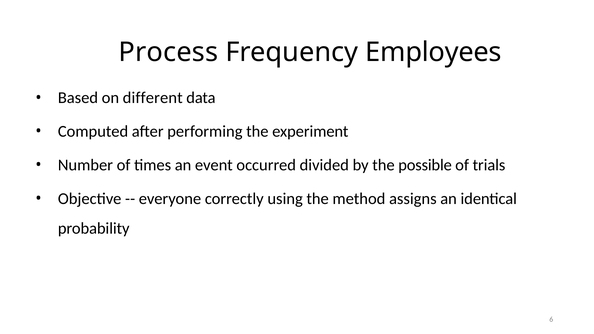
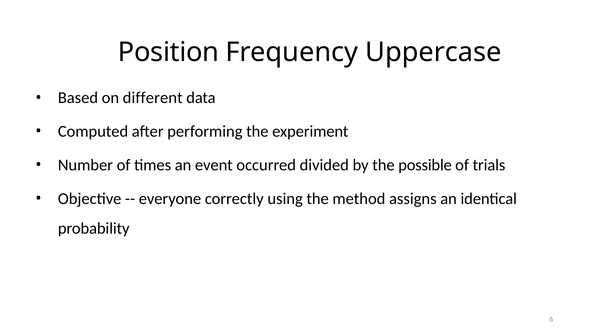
Process: Process -> Position (169, 52)
Employees: Employees -> Uppercase (433, 52)
